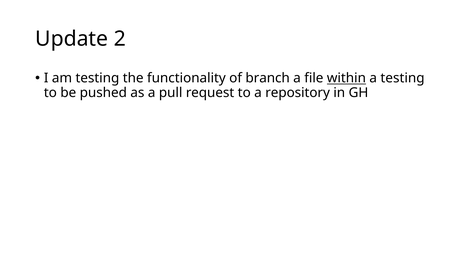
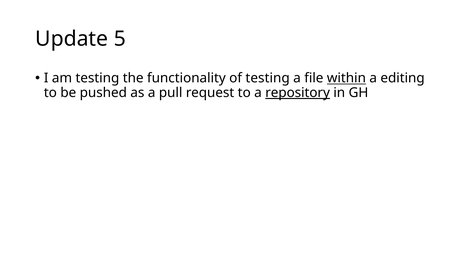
2: 2 -> 5 (120, 39)
of branch: branch -> testing (268, 78)
a testing: testing -> editing (403, 78)
repository underline: none -> present (298, 93)
